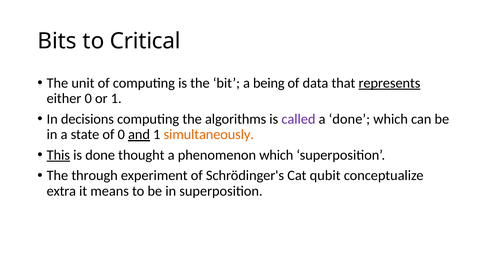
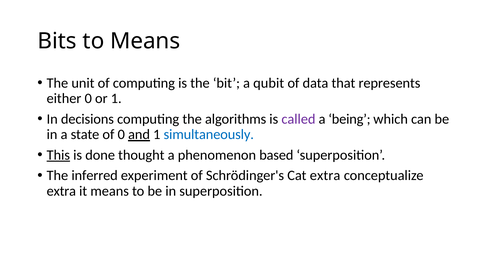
to Critical: Critical -> Means (145, 41)
being: being -> qubit (269, 83)
represents underline: present -> none (389, 83)
a done: done -> being (349, 119)
simultaneously colour: orange -> blue (209, 135)
phenomenon which: which -> based (276, 155)
through: through -> inferred (95, 176)
Cat qubit: qubit -> extra (325, 176)
